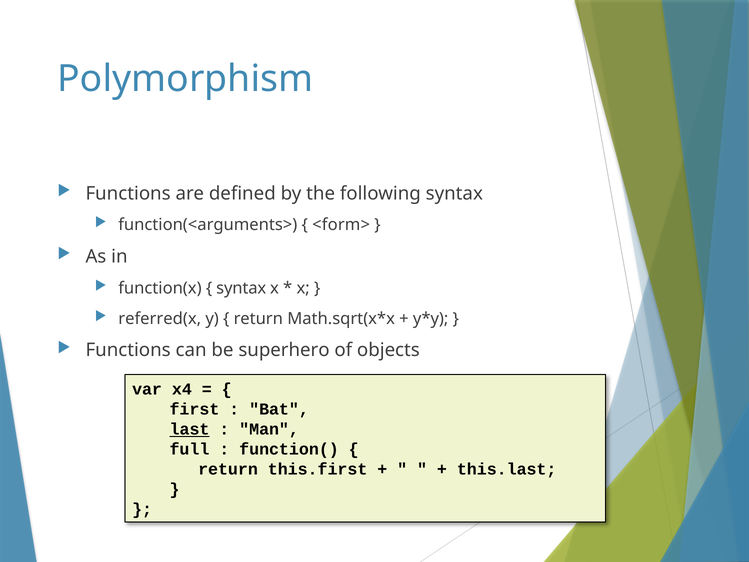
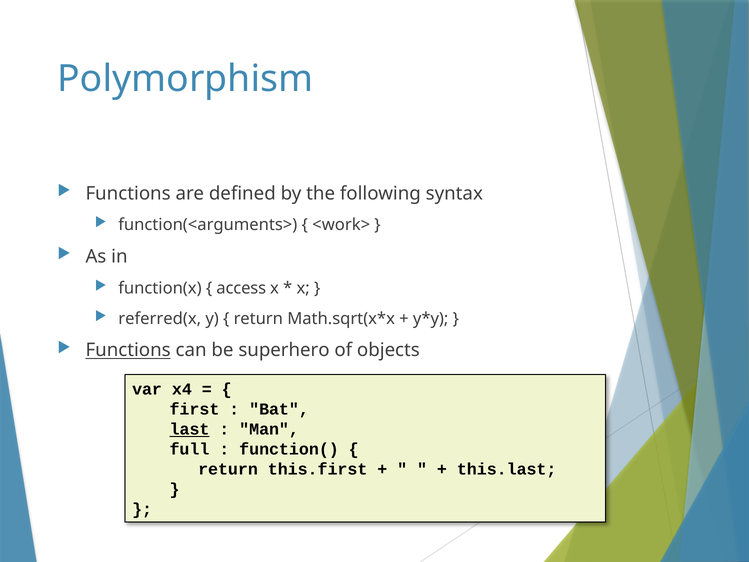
<form>: <form> -> <work> (341, 225)
syntax: syntax -> access (241, 288)
Functions underline: none -> present (128, 350)
